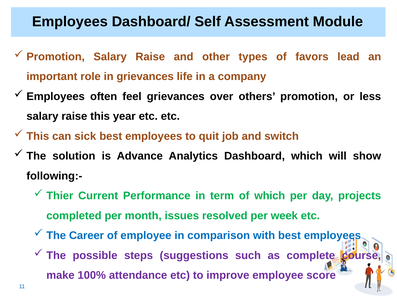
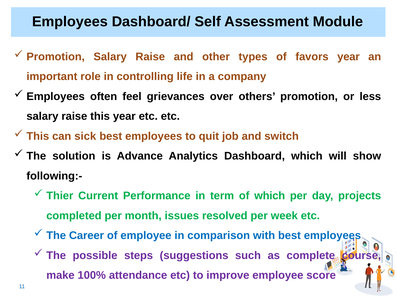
favors lead: lead -> year (348, 57)
in grievances: grievances -> controlling (145, 77)
